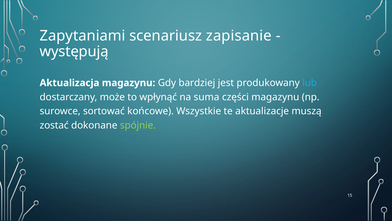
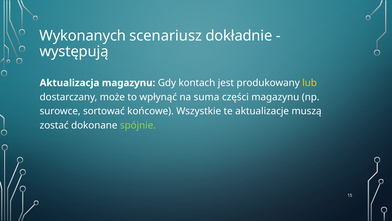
Zapytaniami: Zapytaniami -> Wykonanych (83, 36)
zapisanie: zapisanie -> dokładnie (239, 36)
bardziej: bardziej -> kontach (197, 83)
lub colour: light blue -> yellow (310, 83)
